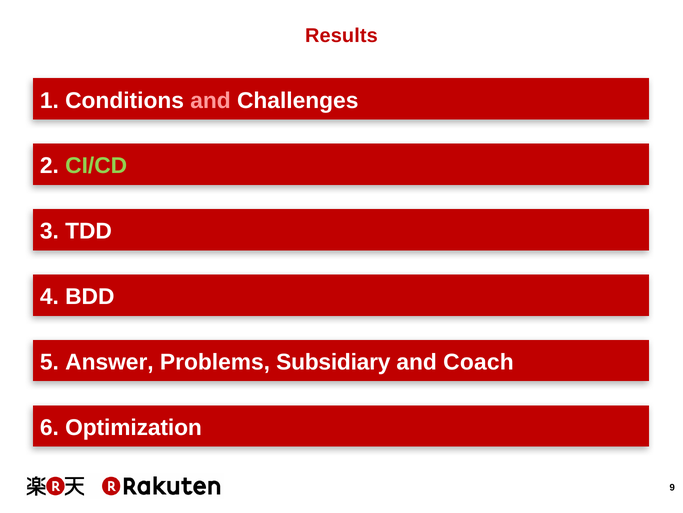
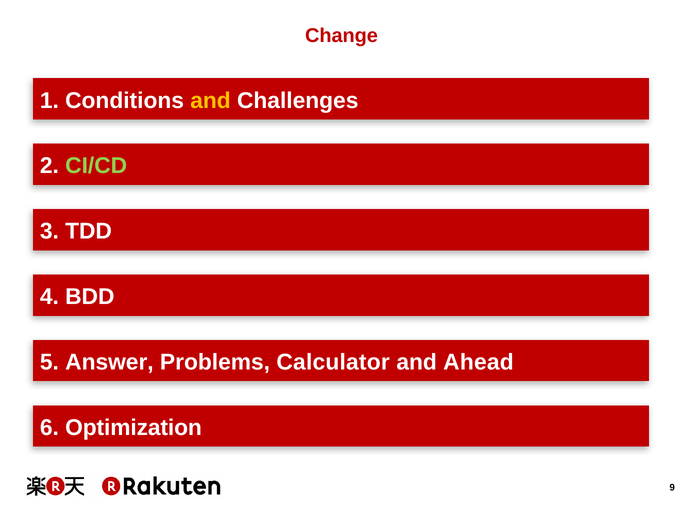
Results: Results -> Change (341, 36)
and colour: pink -> yellow (211, 100)
Subsidiary: Subsidiary -> Calculator (333, 362)
Coach: Coach -> Ahead (478, 362)
